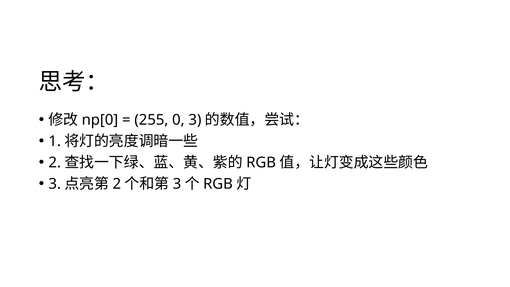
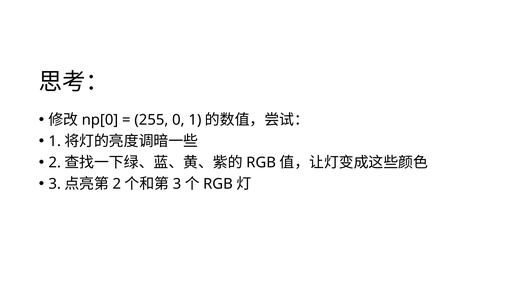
0 3: 3 -> 1 (195, 120)
